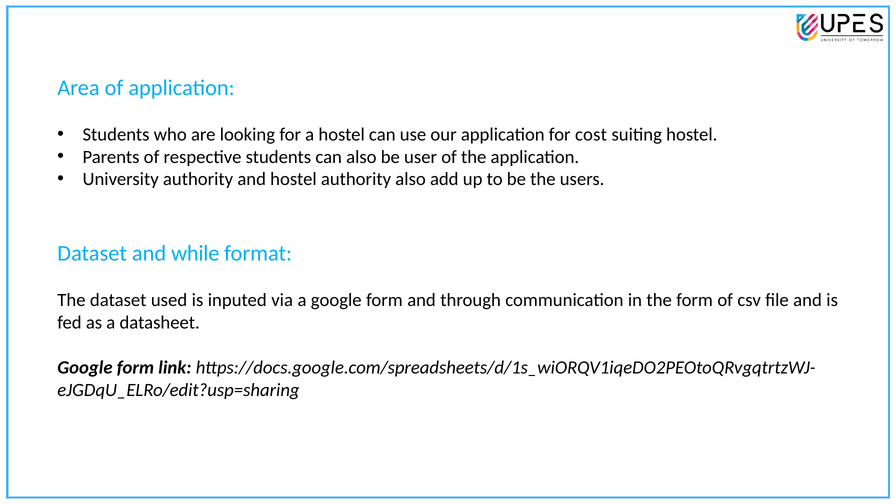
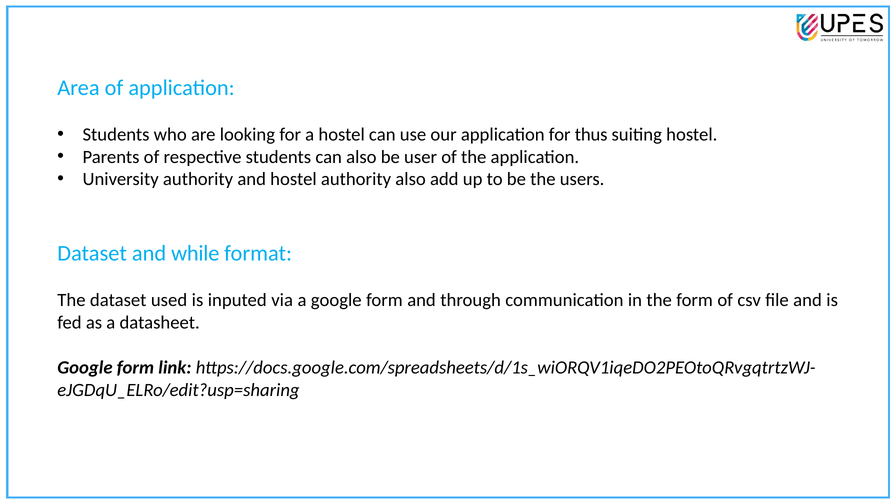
cost: cost -> thus (591, 134)
